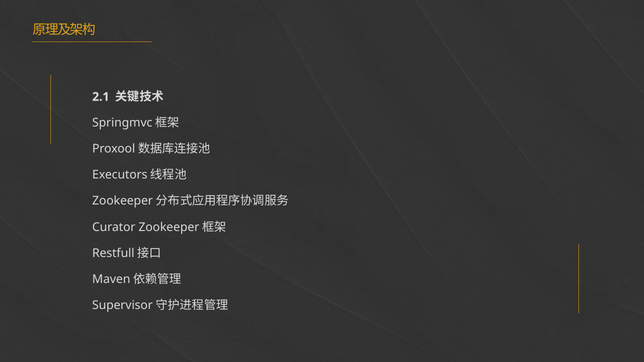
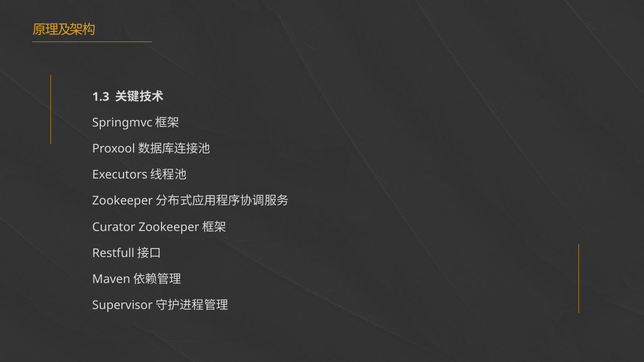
2.1: 2.1 -> 1.3 (101, 97)
